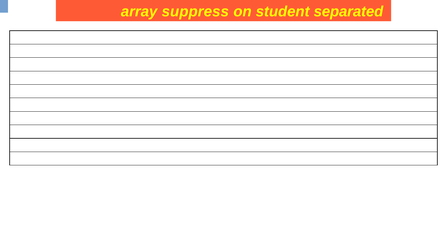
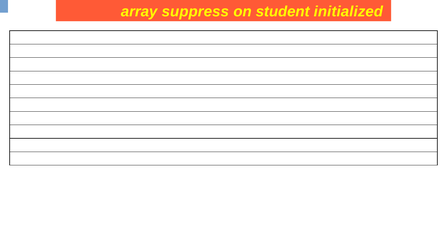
separated: separated -> initialized (348, 12)
